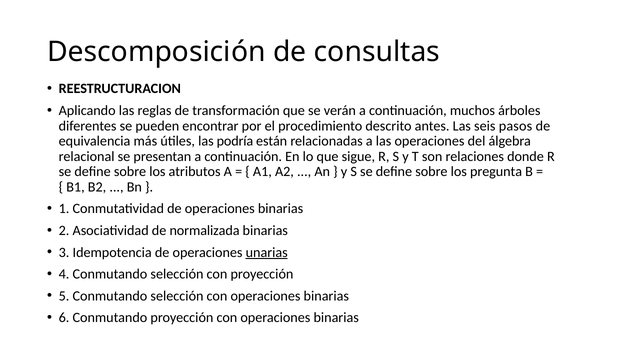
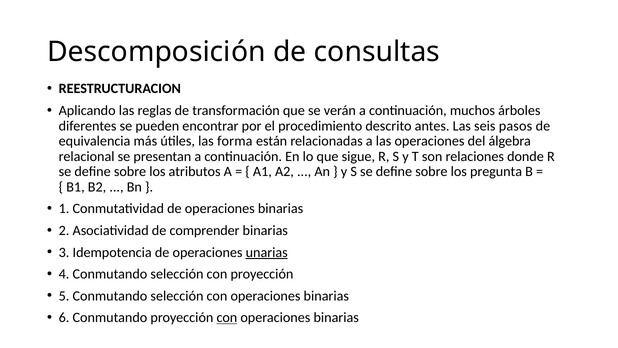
podría: podría -> forma (235, 141)
normalizada: normalizada -> comprender (205, 230)
con underline: none -> present (227, 317)
